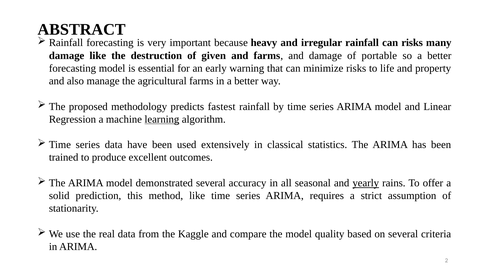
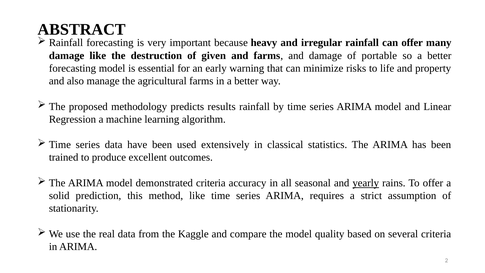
can risks: risks -> offer (412, 43)
fastest: fastest -> results (222, 106)
learning underline: present -> none (162, 119)
demonstrated several: several -> criteria (211, 183)
